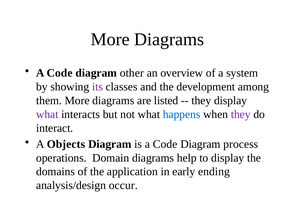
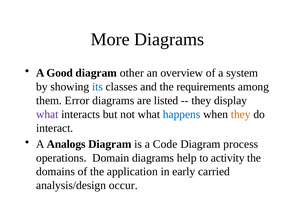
Code: Code -> Good (60, 73)
its colour: purple -> blue (97, 87)
development: development -> requirements (206, 87)
them More: More -> Error (77, 101)
they colour: purple -> orange (241, 114)
Objects: Objects -> Analogs (66, 144)
to display: display -> activity (228, 158)
ending: ending -> carried (214, 172)
